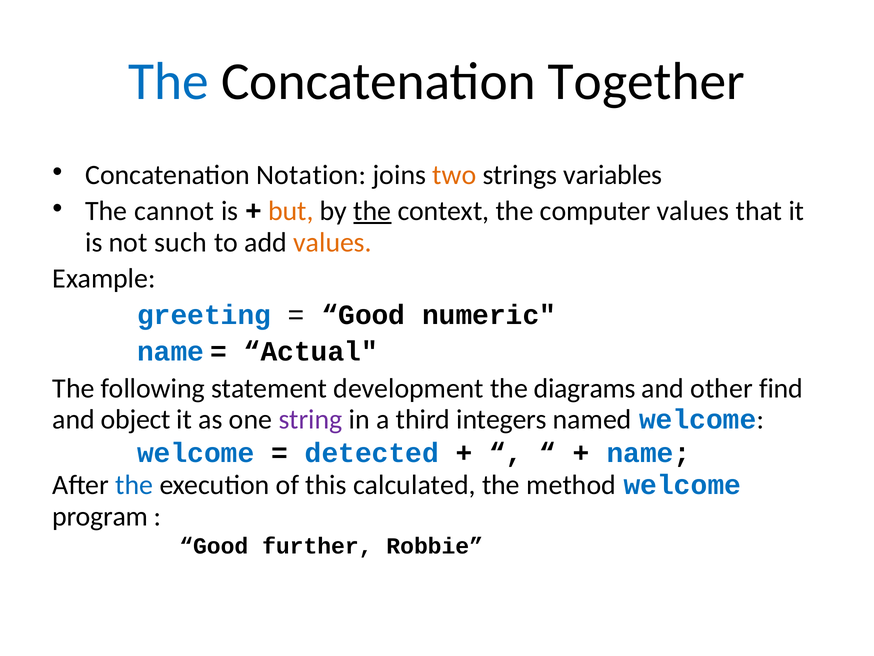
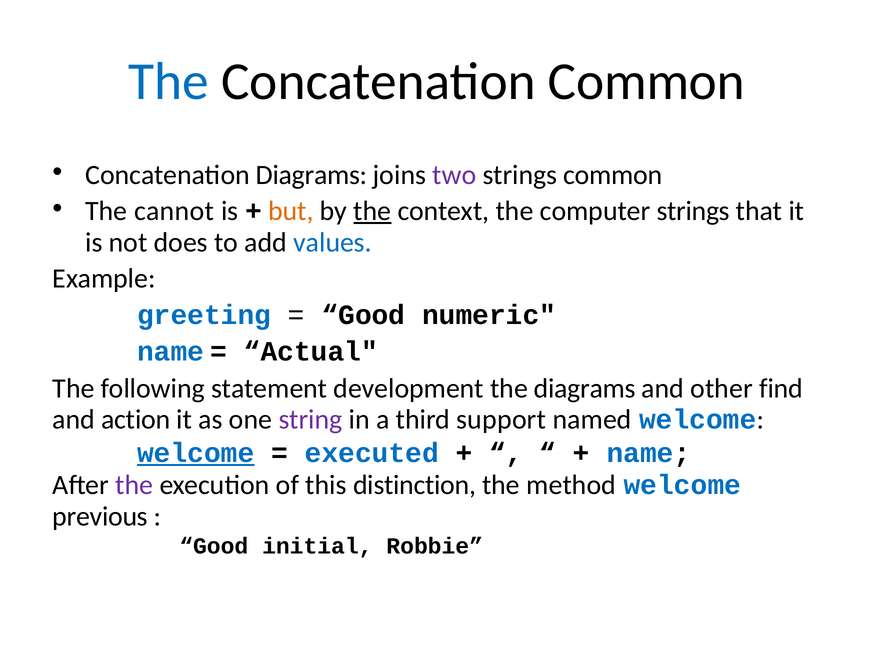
Concatenation Together: Together -> Common (646, 81)
Concatenation Notation: Notation -> Diagrams (311, 175)
two colour: orange -> purple (454, 175)
strings variables: variables -> common (613, 175)
computer values: values -> strings (693, 211)
such: such -> does (181, 242)
values colour: orange -> blue (333, 242)
object: object -> action (136, 419)
integers: integers -> support (501, 419)
welcome underline: none -> present (196, 453)
detected: detected -> executed (372, 453)
the colour: blue -> purple (134, 485)
calculated: calculated -> distinction (415, 485)
program: program -> previous (100, 516)
further: further -> initial (317, 546)
